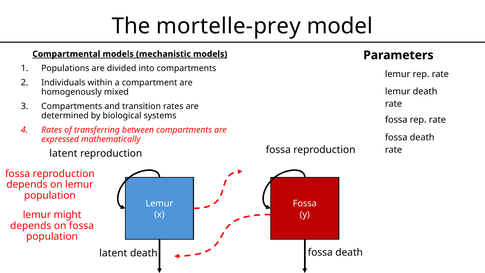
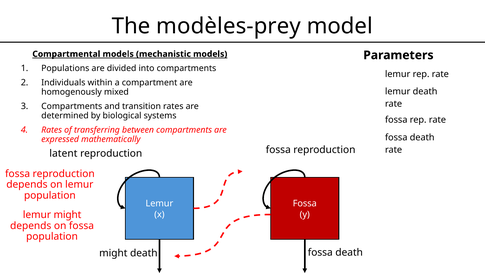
mortelle-prey: mortelle-prey -> modèles-prey (229, 26)
latent: latent -> might (113, 253)
